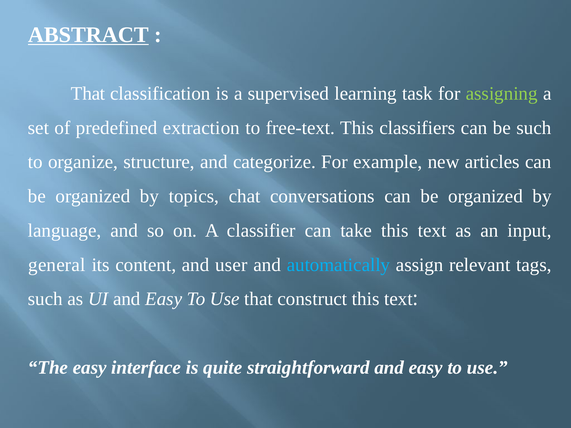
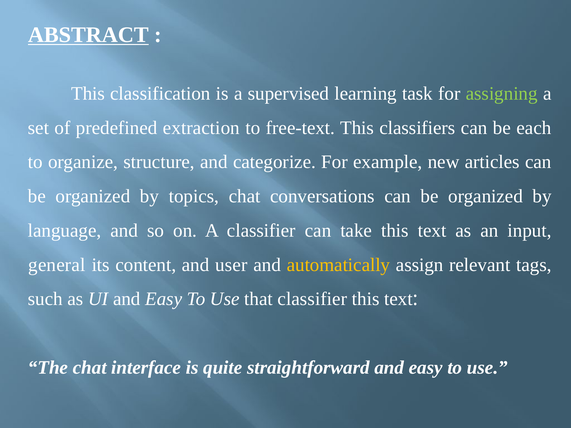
That: That -> This (88, 94)
be such: such -> each (534, 128)
automatically colour: light blue -> yellow (338, 265)
that construct: construct -> classifier (312, 299)
The easy: easy -> chat (90, 368)
